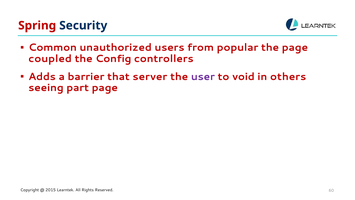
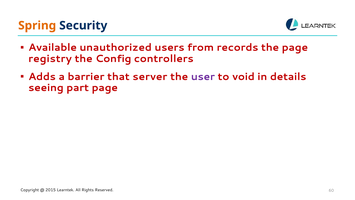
Spring colour: red -> orange (37, 25)
Common: Common -> Available (53, 47)
popular: popular -> records (238, 47)
coupled: coupled -> registry (50, 59)
others: others -> details (288, 76)
